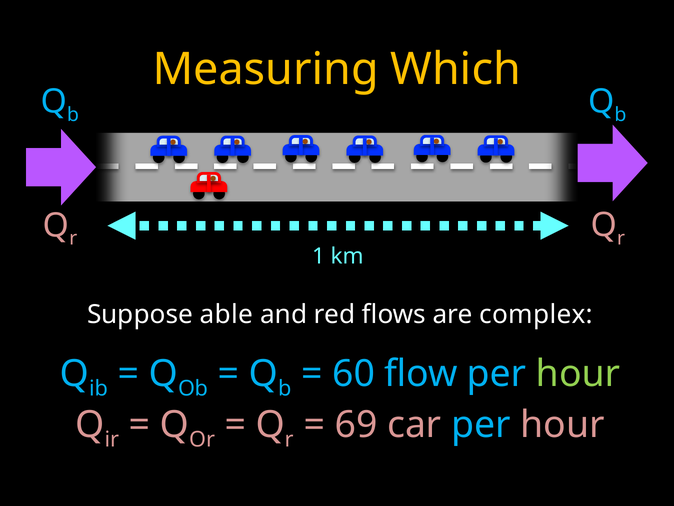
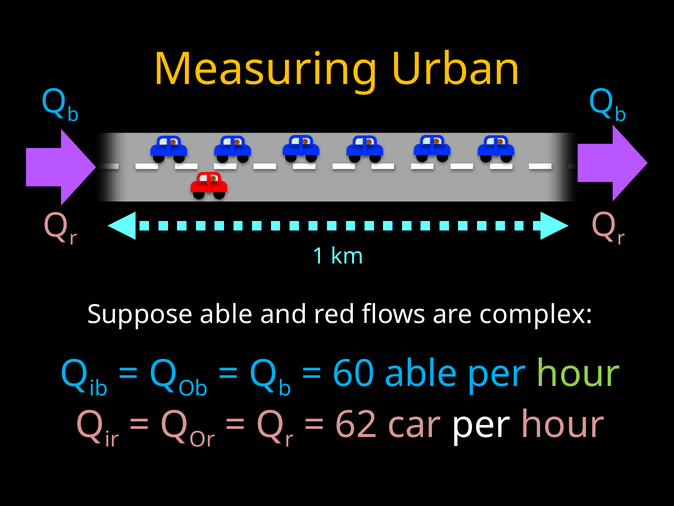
Which: Which -> Urban (456, 69)
60 flow: flow -> able (421, 374)
69: 69 -> 62 (356, 425)
per colour: light blue -> white (481, 425)
